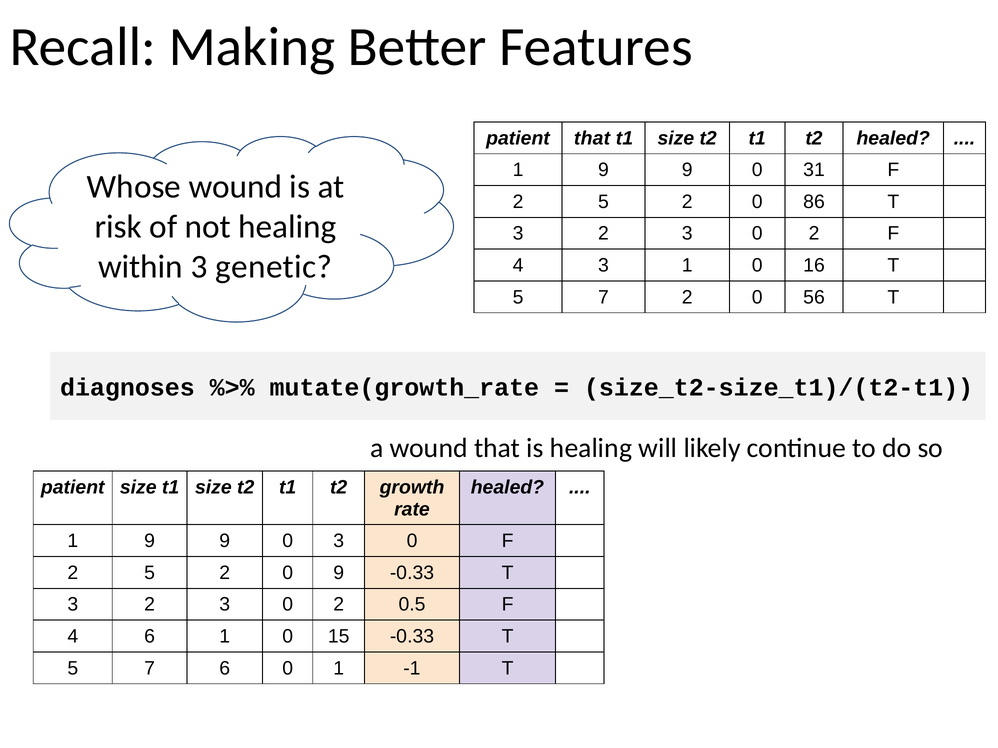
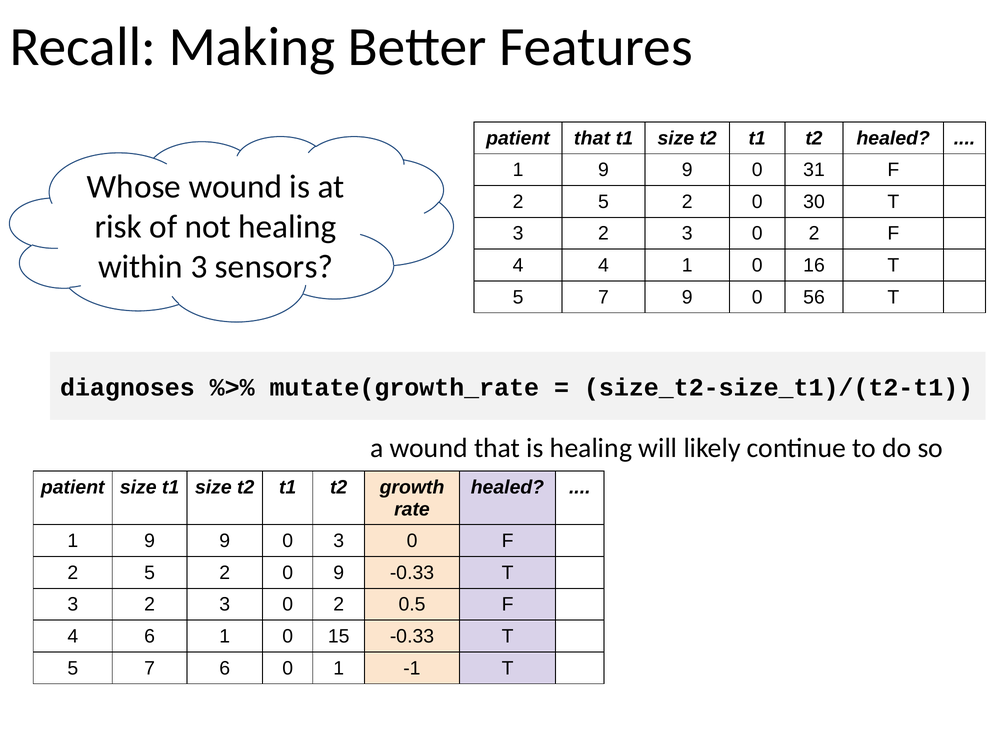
86: 86 -> 30 (814, 202)
genetic: genetic -> sensors (274, 267)
4 3: 3 -> 4 (603, 266)
7 2: 2 -> 9 (687, 297)
